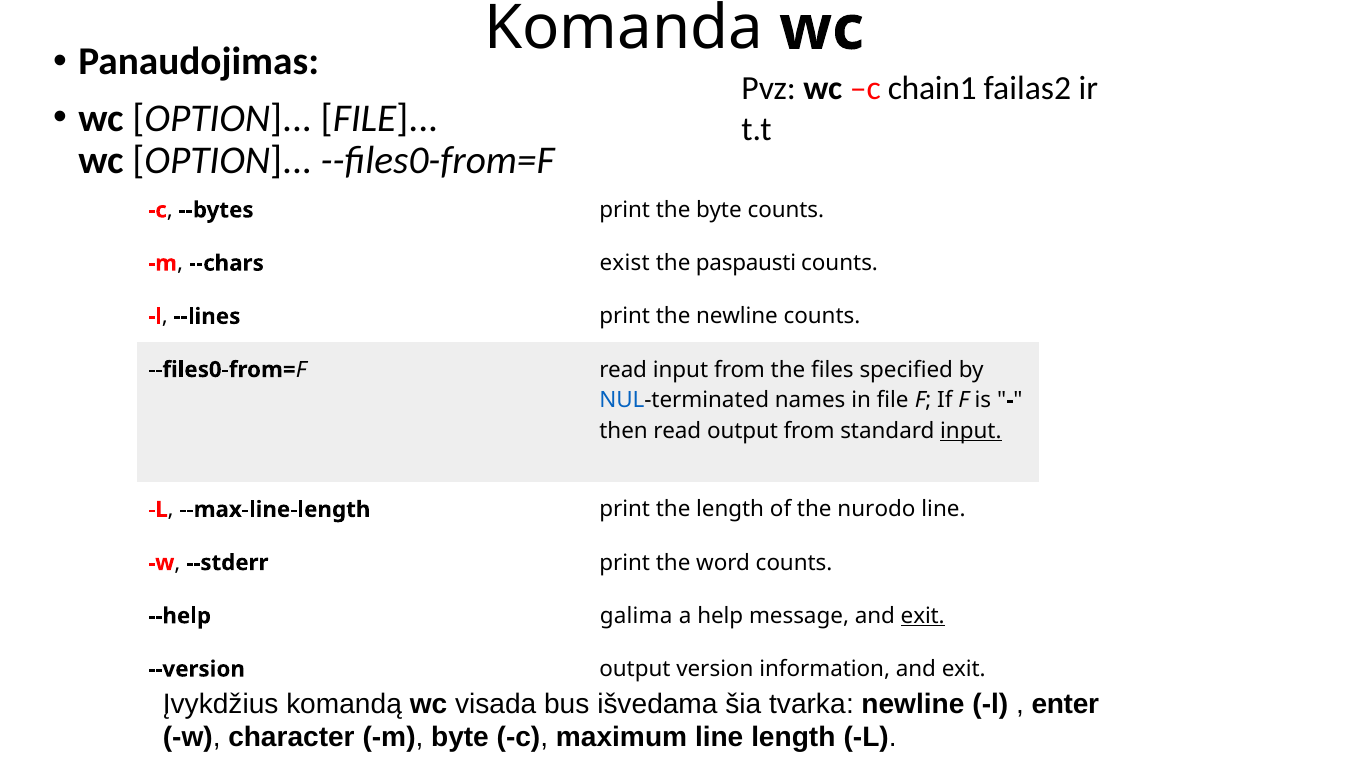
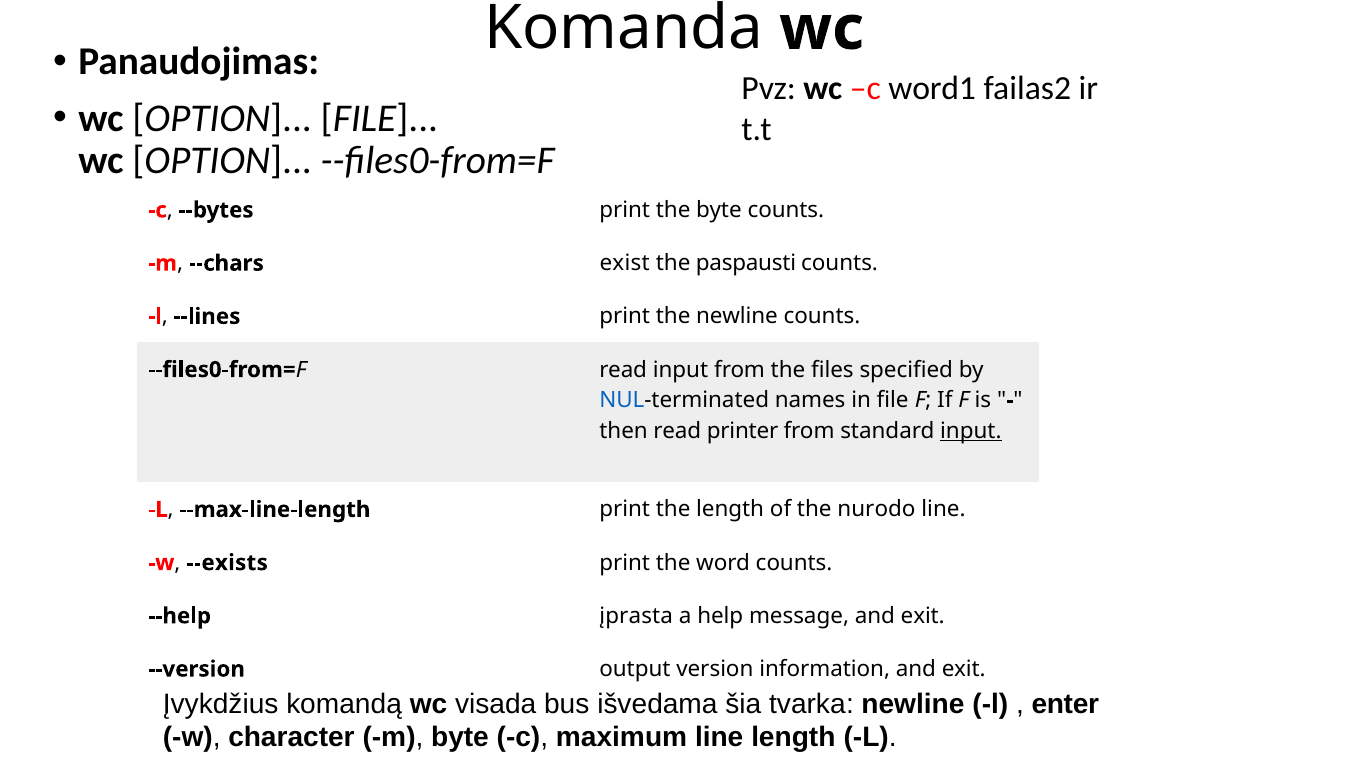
chain1: chain1 -> word1 (932, 89)
read output: output -> printer (743, 431)
--stderr: --stderr -> --exists (227, 563)
galima: galima -> įprasta (636, 616)
exit underline: present -> none (923, 616)
